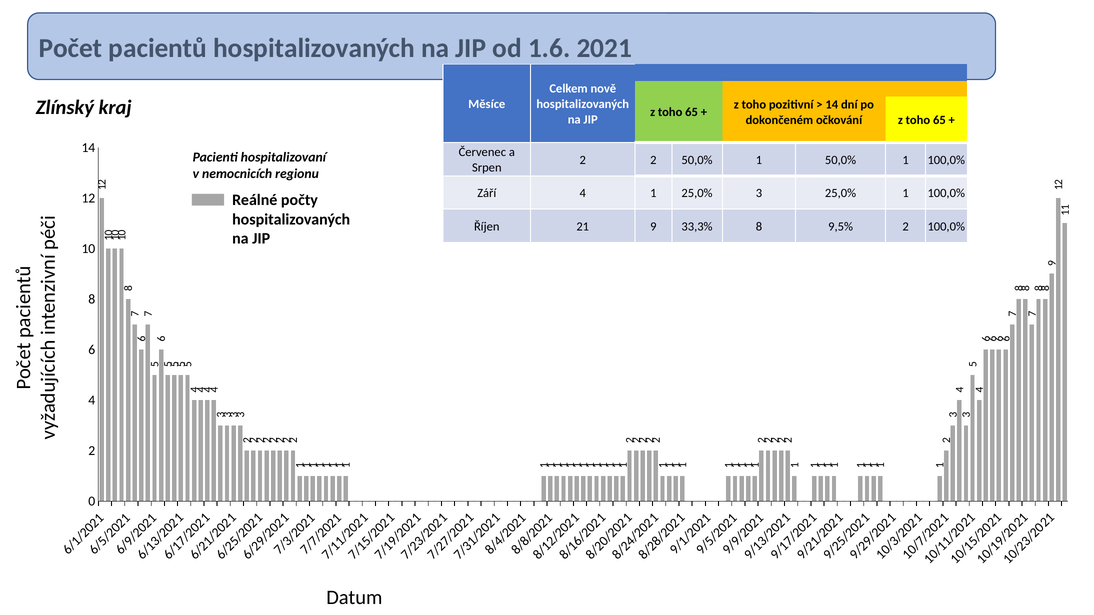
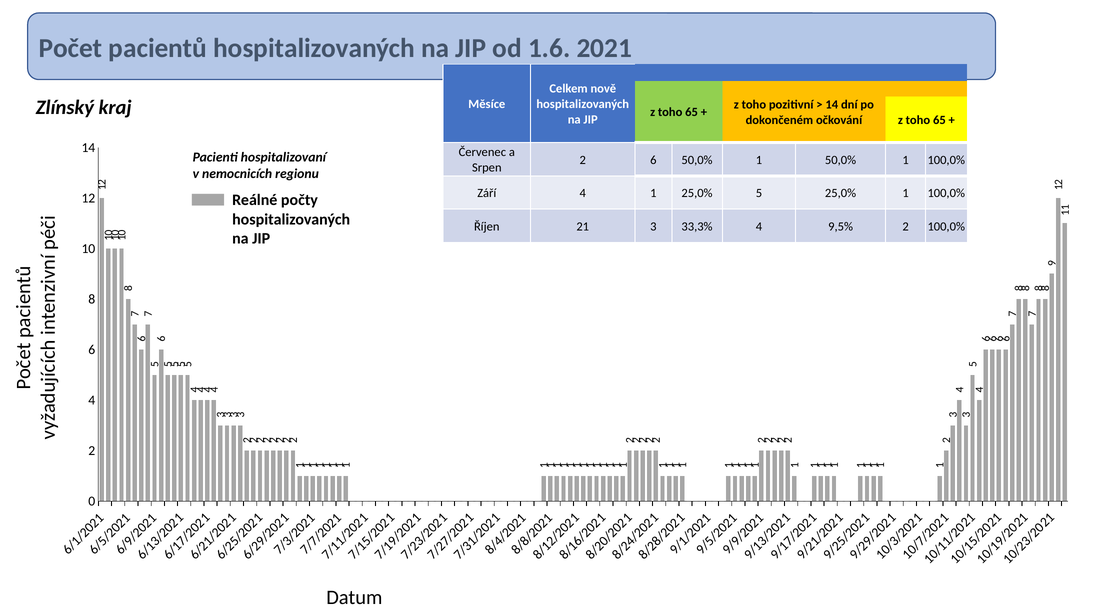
2: 2 -> 6 (653, 160)
25,0% 3: 3 -> 5 (759, 193)
21 9: 9 -> 3 (653, 227)
33,3% 8: 8 -> 4 (759, 227)
